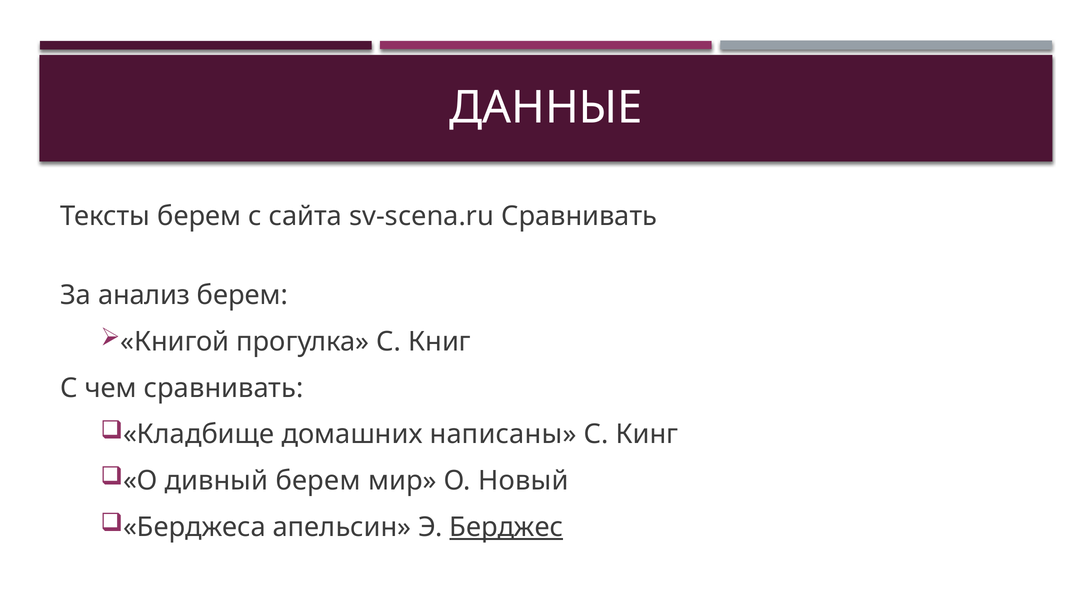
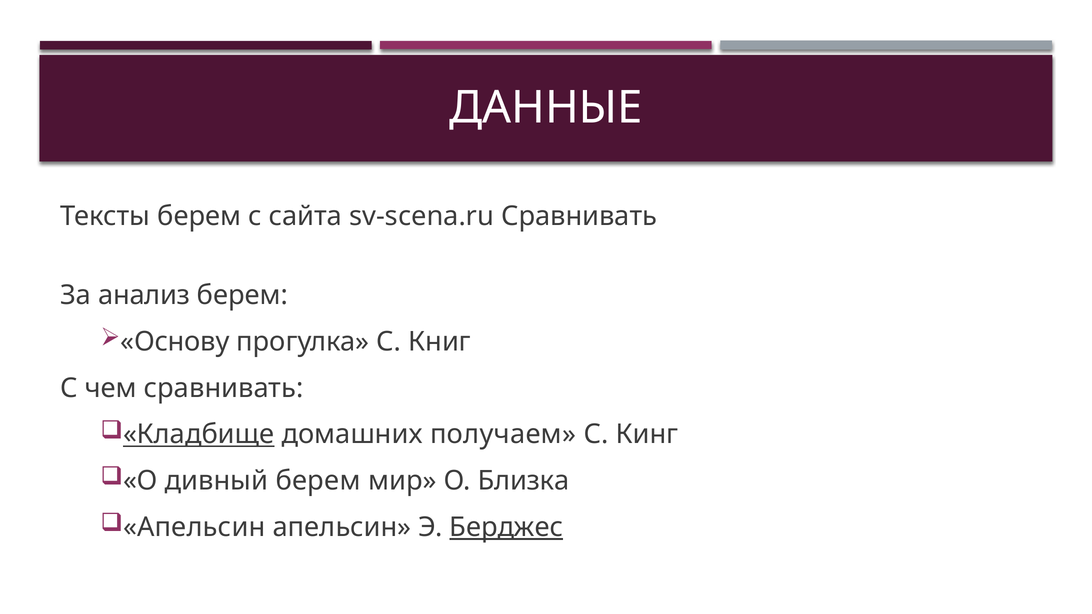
Книгой: Книгой -> Основу (175, 342)
Кладбище underline: none -> present (199, 435)
написаны: написаны -> получаем (503, 435)
Новый: Новый -> Близка (524, 481)
Берджеса: Берджеса -> Апельсин (194, 527)
